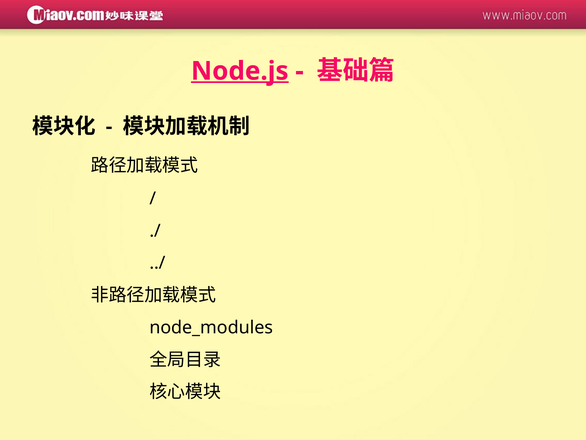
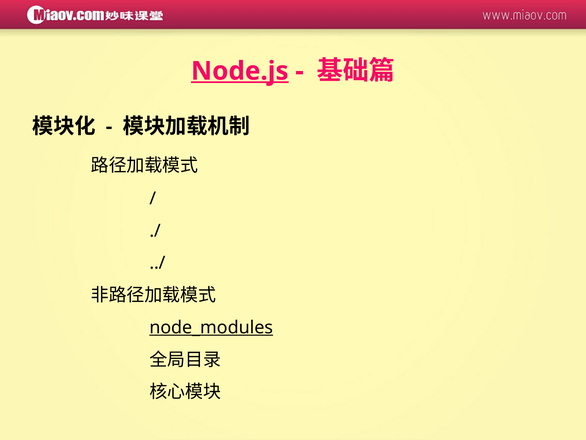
node_modules underline: none -> present (211, 327)
